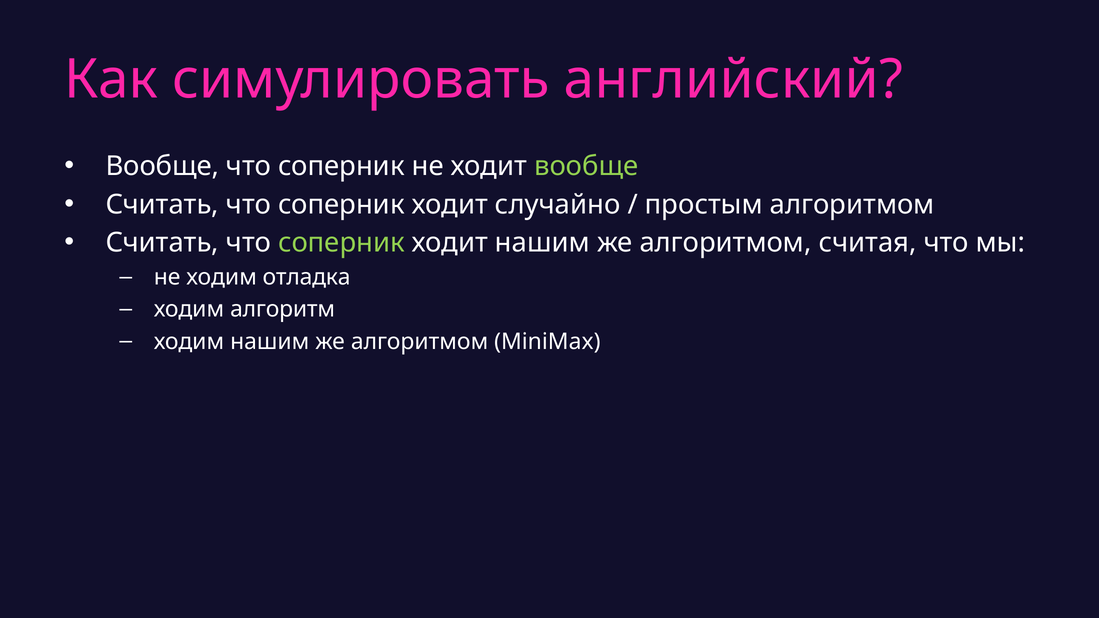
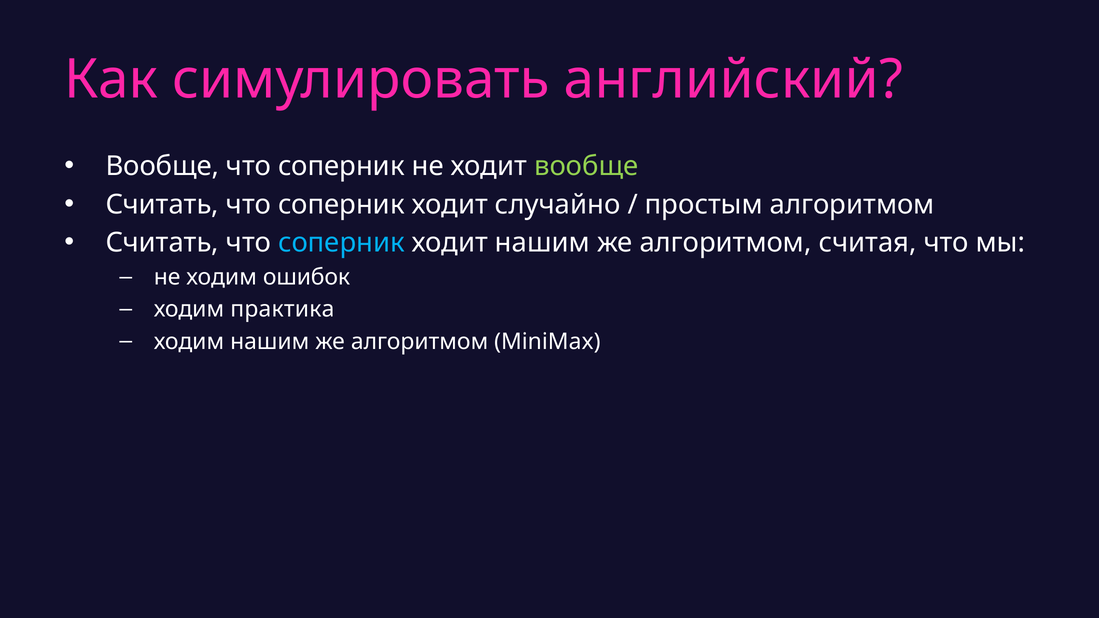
соперник colour: light green -> light blue (341, 243)
отладка: отладка -> ошибок (306, 277)
алгоритм: алгоритм -> практика (282, 310)
